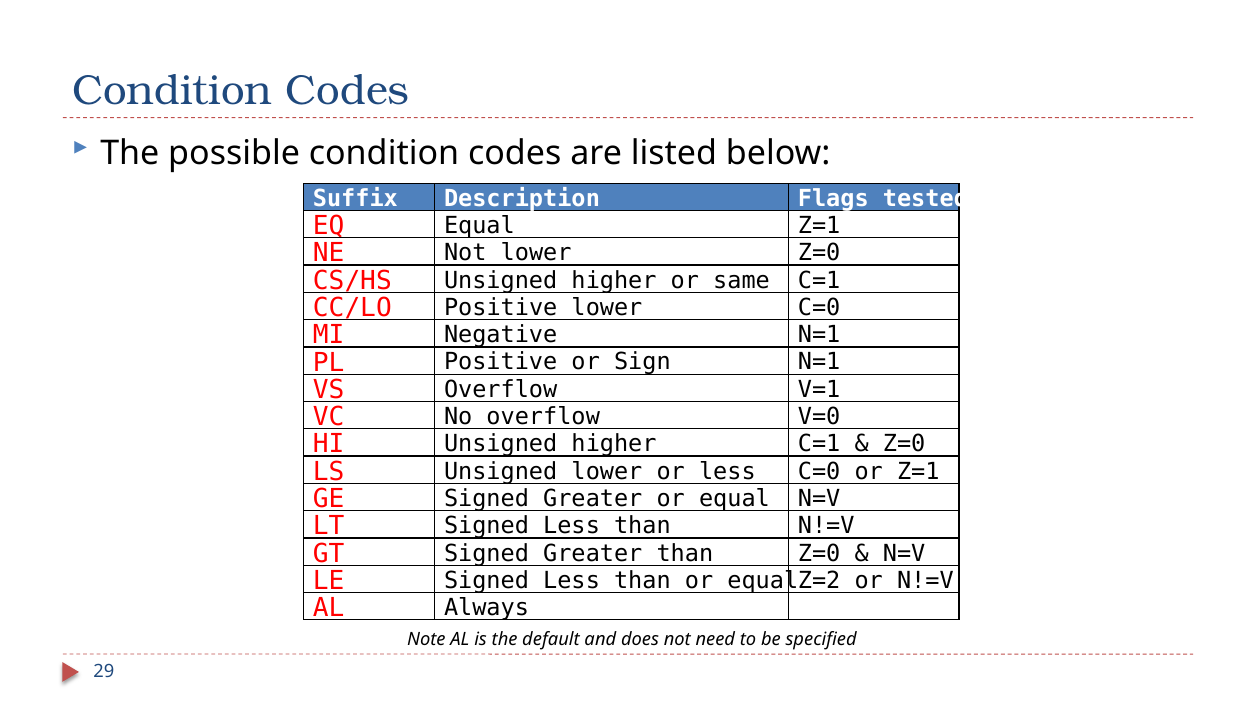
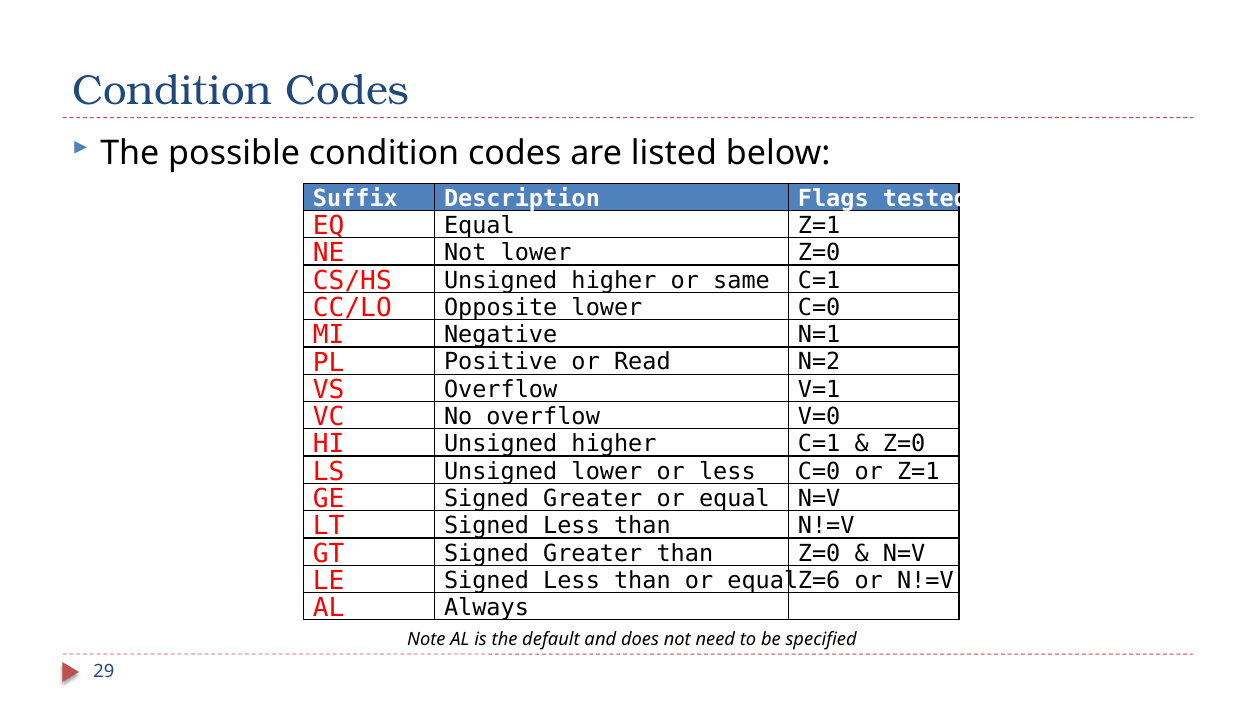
Positive: Positive -> Opposite (501, 308)
Sign: Sign -> Read (642, 362)
N=1: N=1 -> N=2 (819, 362)
Z=2: Z=2 -> Z=6 (819, 581)
